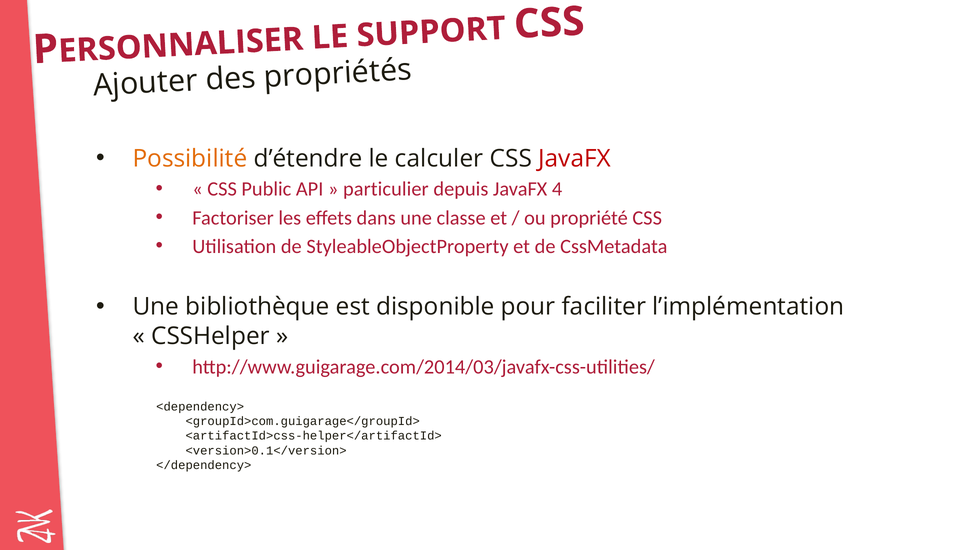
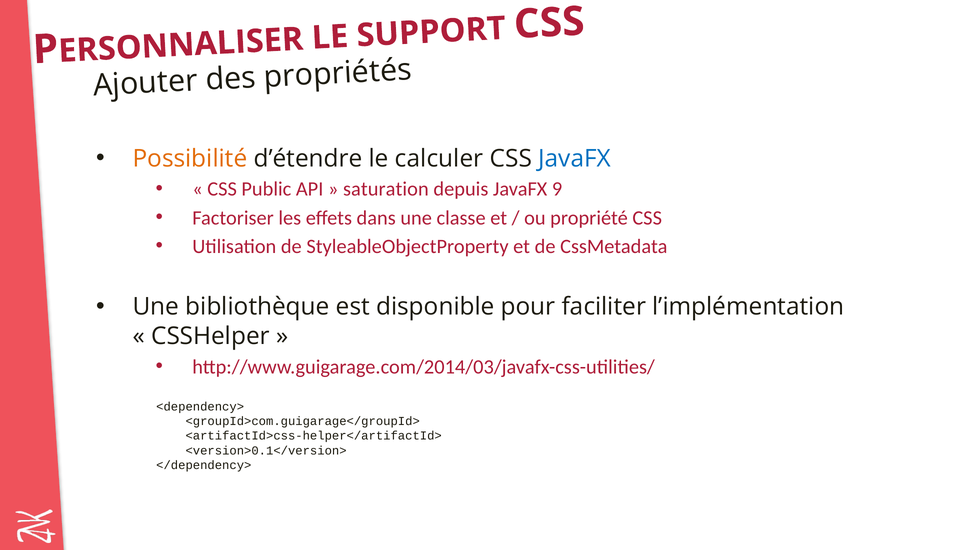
JavaFX colour: red -> blue (575, 158)
particulier: particulier -> saturation (386, 189)
4: 4 -> 9 (557, 189)
